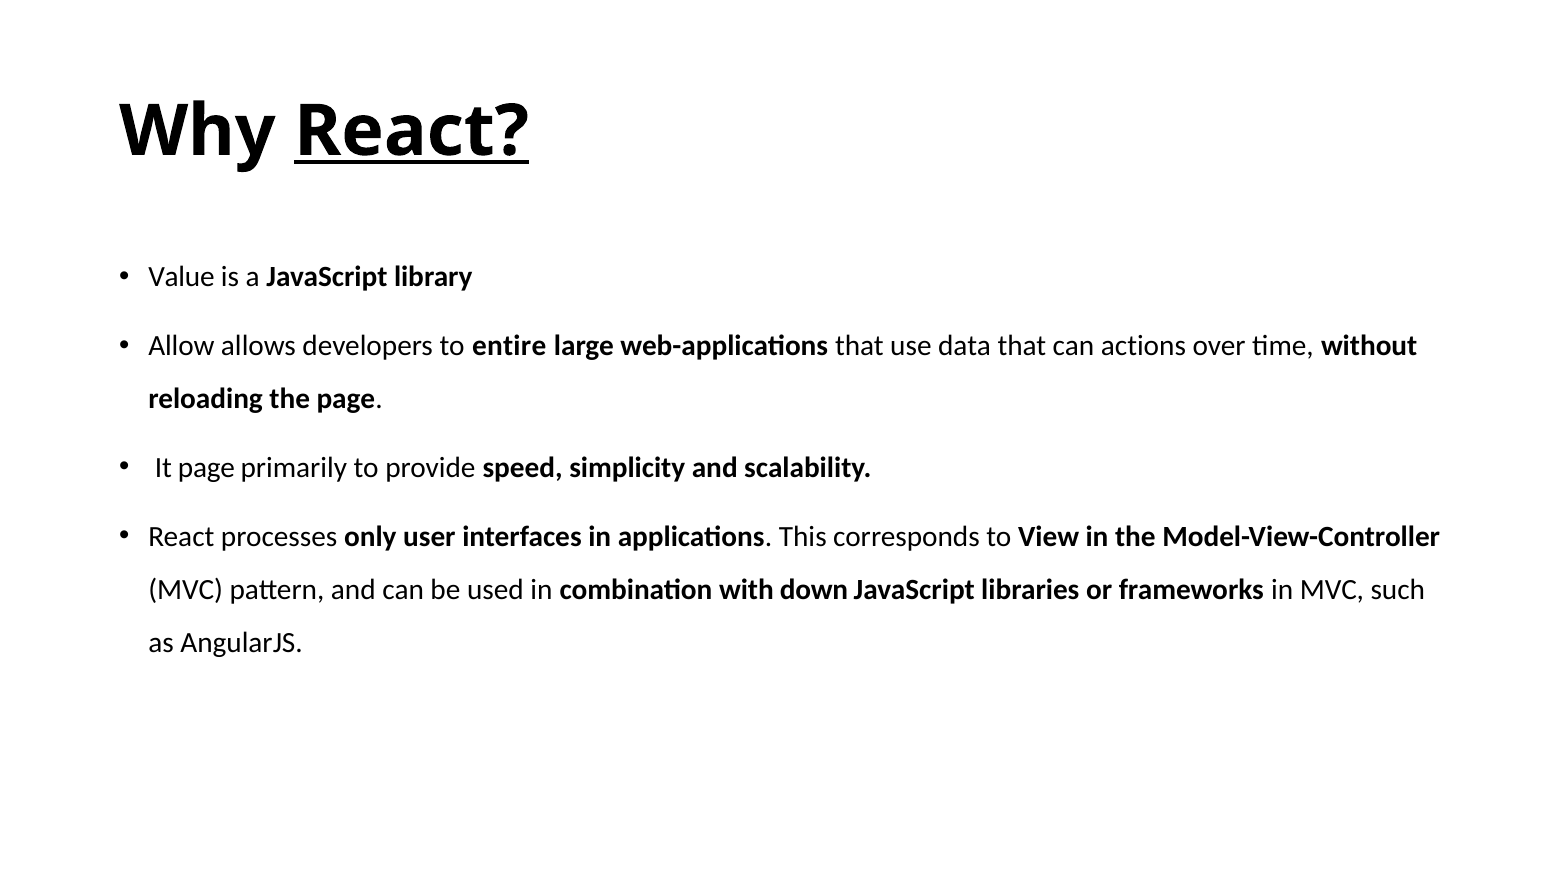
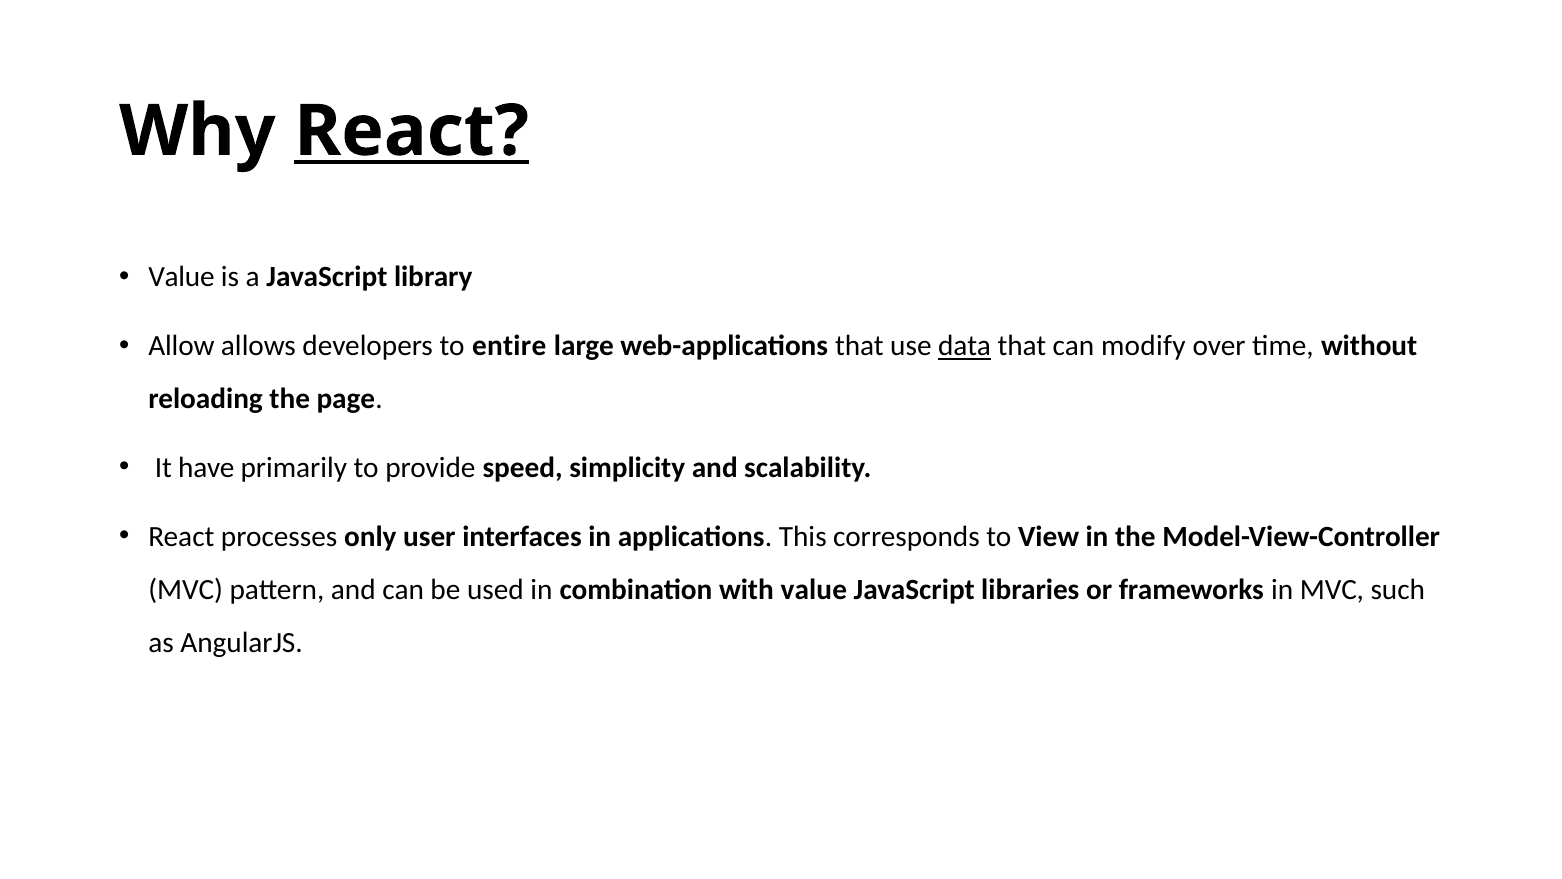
data underline: none -> present (965, 346)
actions: actions -> modify (1143, 346)
It page: page -> have (206, 468)
with down: down -> value (814, 589)
